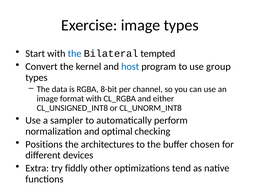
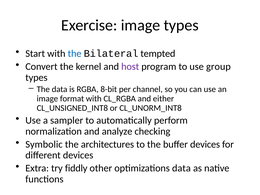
host colour: blue -> purple (130, 67)
optimal: optimal -> analyze (117, 131)
Positions: Positions -> Symbolic (44, 144)
buffer chosen: chosen -> devices (205, 144)
optimizations tend: tend -> data (181, 168)
